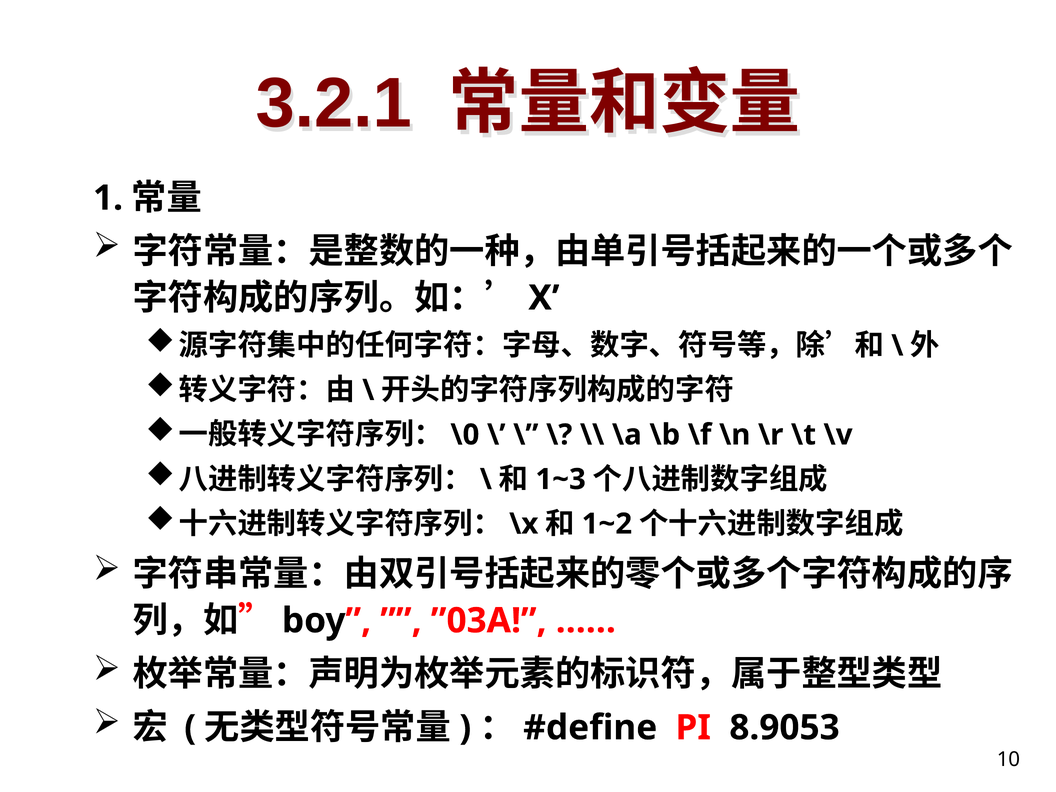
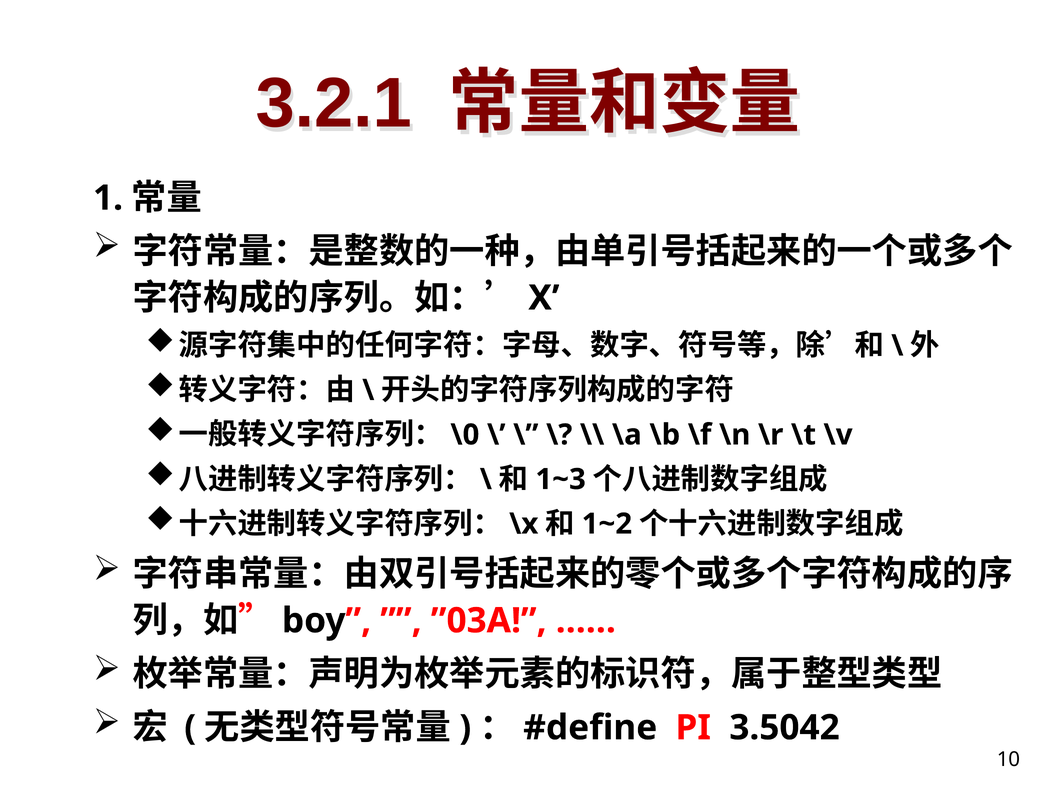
8.9053: 8.9053 -> 3.5042 (785, 728)
